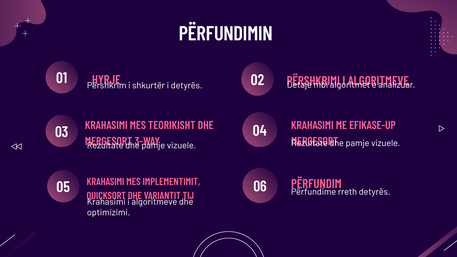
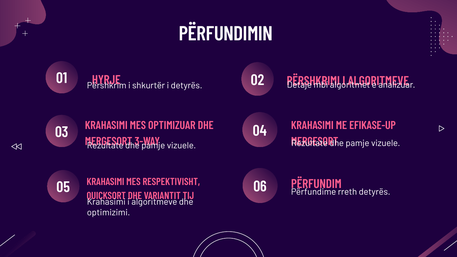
TEORIKISHT: TEORIKISHT -> OPTIMIZUAR (172, 126)
IMPLEMENTIMIT: IMPLEMENTIMIT -> RESPEKTIVISHT (171, 182)
